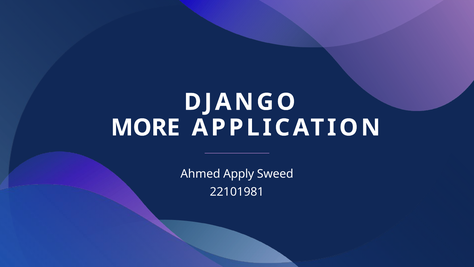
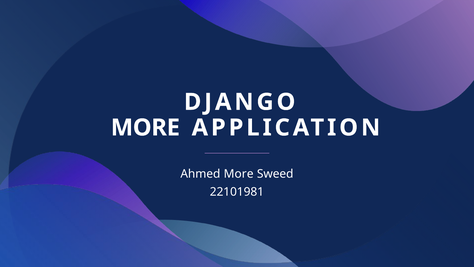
Ahmed Apply: Apply -> More (239, 174)
